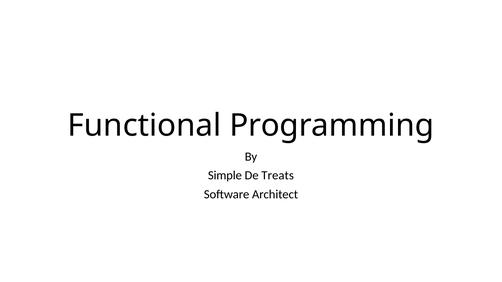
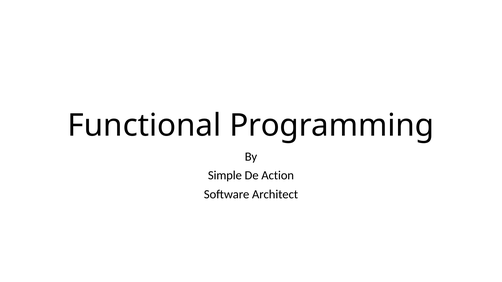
Treats: Treats -> Action (278, 176)
